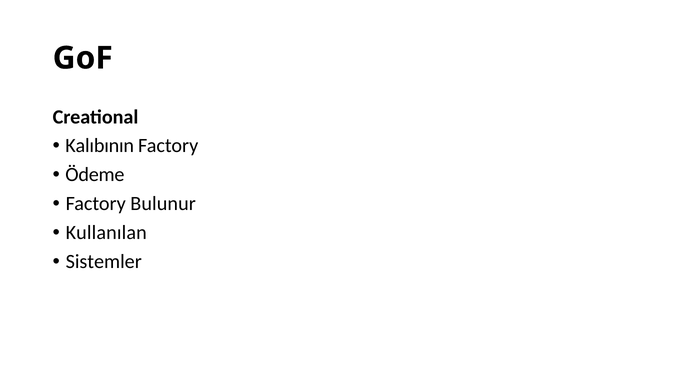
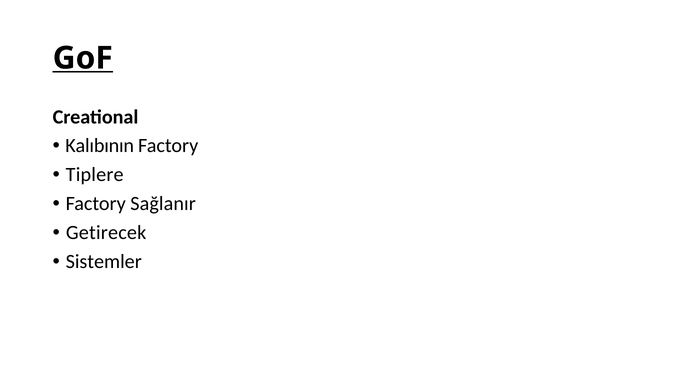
GoF underline: none -> present (83, 58)
Ödeme: Ödeme -> Tiplere (95, 175)
Bulunur: Bulunur -> Sağlanır (163, 204)
Kullanılan: Kullanılan -> Getirecek (106, 233)
